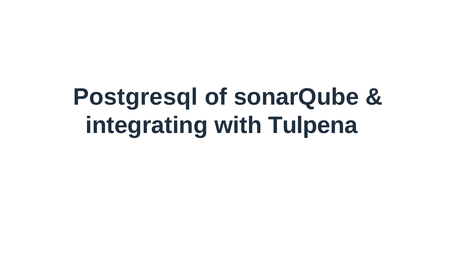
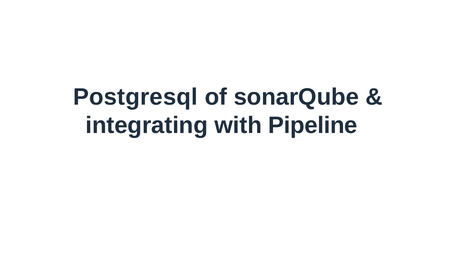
Tulpena: Tulpena -> Pipeline (313, 126)
